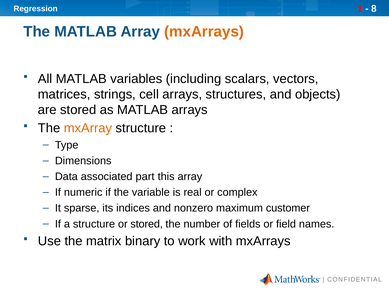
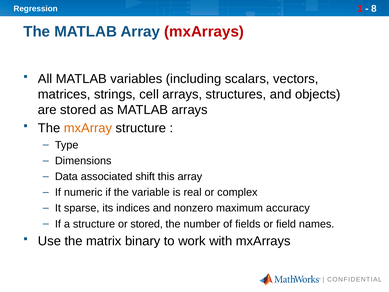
mxArrays colour: orange -> red (204, 32)
part: part -> shift (145, 176)
customer: customer -> accuracy (288, 208)
